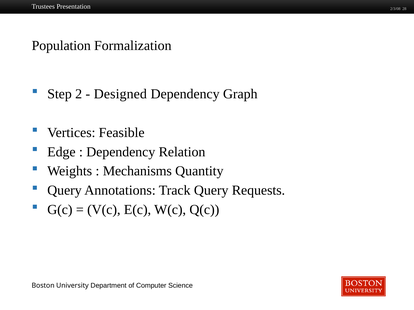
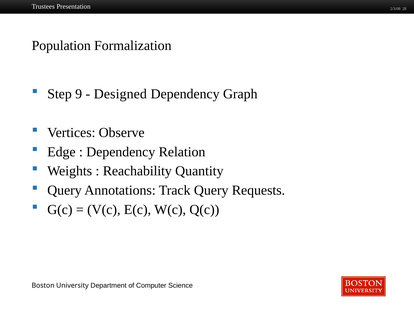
2: 2 -> 9 (79, 94)
Feasible: Feasible -> Observe (122, 133)
Mechanisms: Mechanisms -> Reachability (137, 171)
